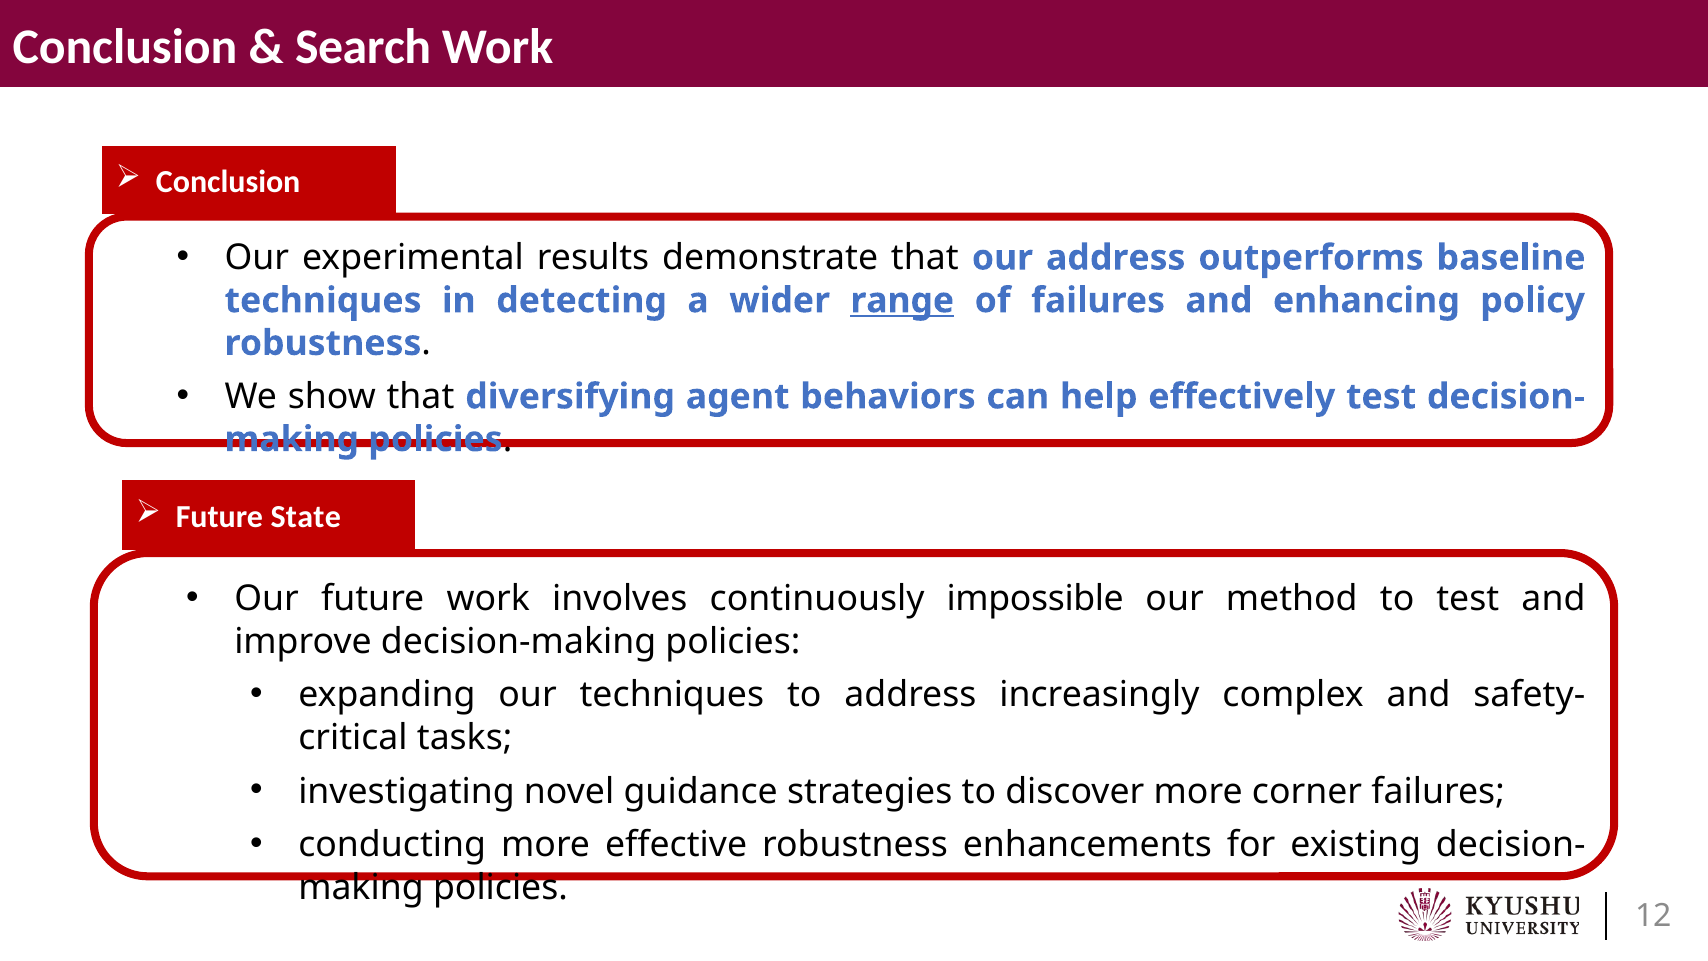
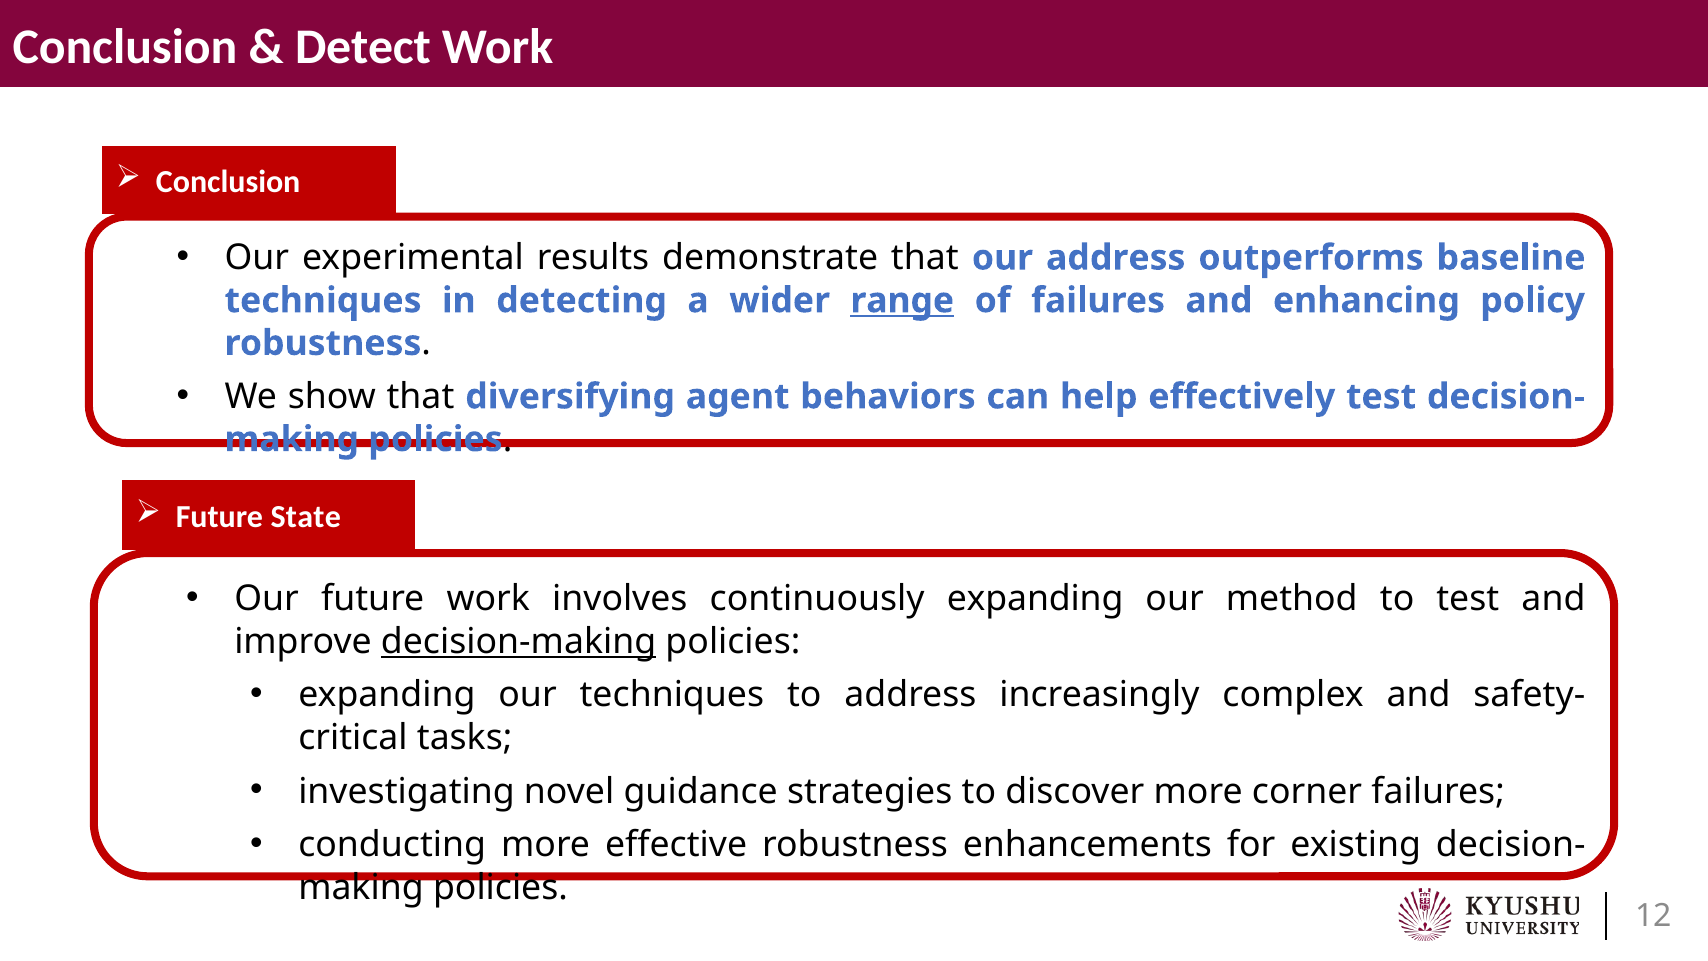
Search: Search -> Detect (363, 47)
continuously impossible: impossible -> expanding (1035, 599)
decision-making underline: none -> present (519, 642)
